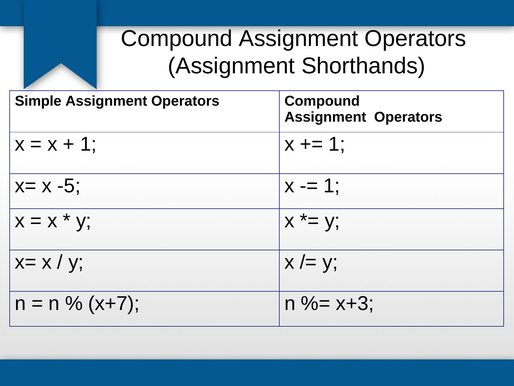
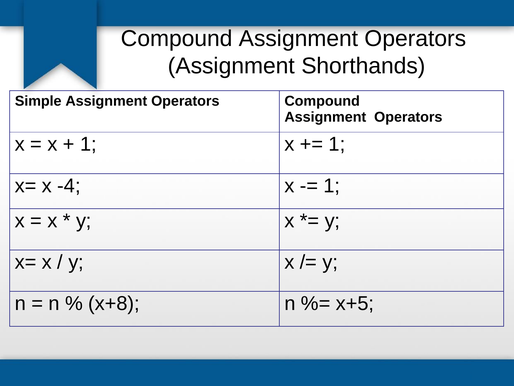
-5: -5 -> -4 (69, 186)
x+7: x+7 -> x+8 (114, 303)
x+3: x+3 -> x+5 (355, 303)
